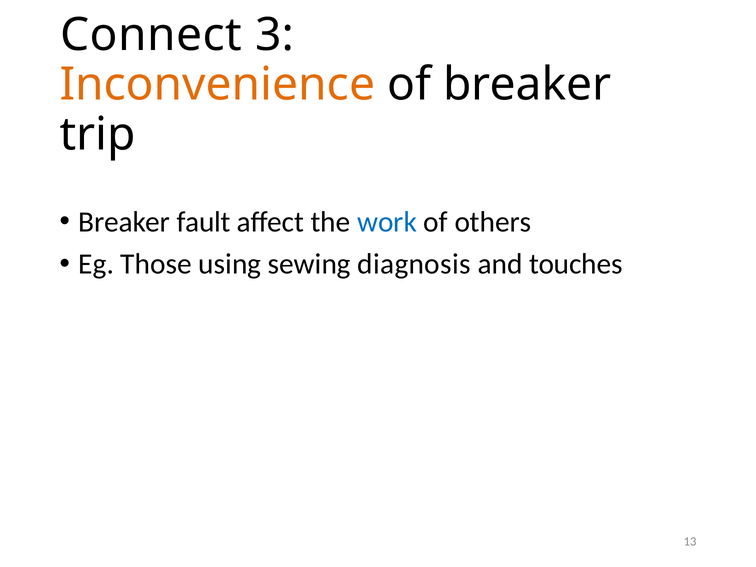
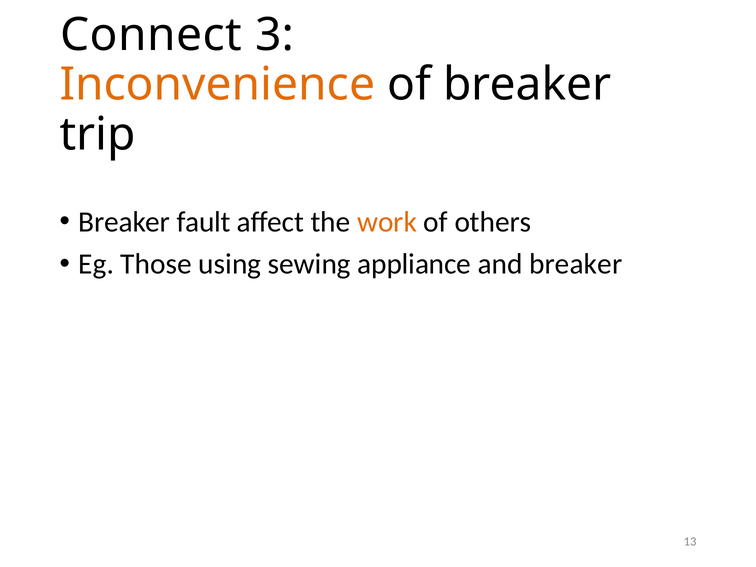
work colour: blue -> orange (387, 222)
diagnosis: diagnosis -> appliance (414, 264)
and touches: touches -> breaker (576, 264)
